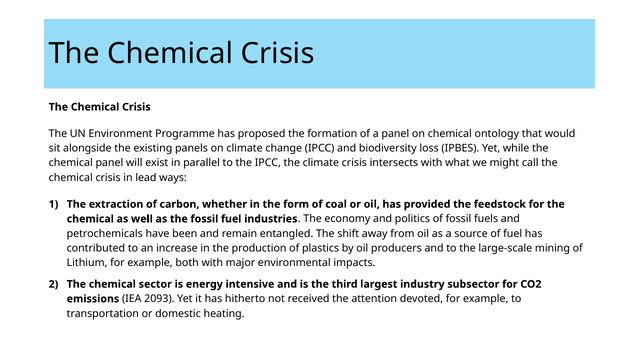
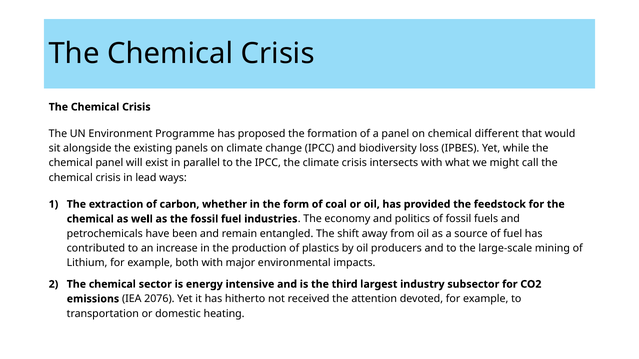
ontology: ontology -> different (497, 134)
2093: 2093 -> 2076 (159, 299)
